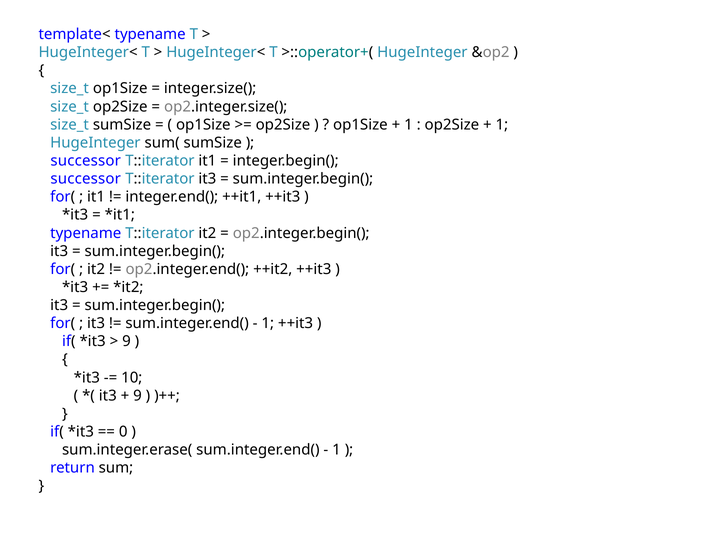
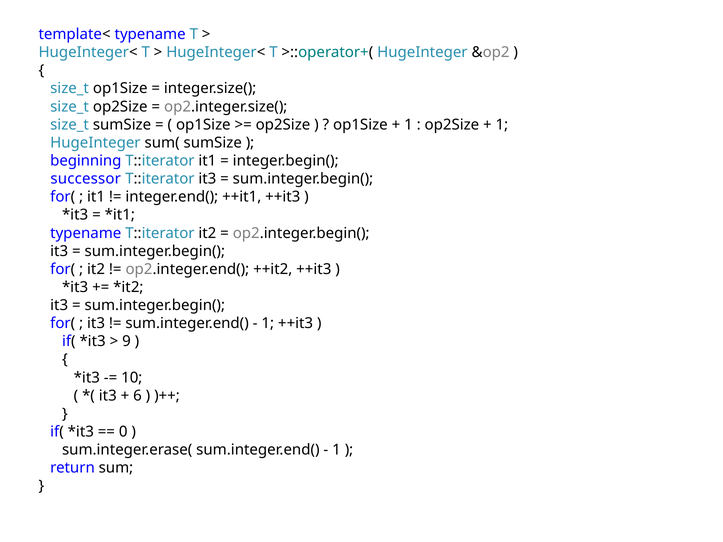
successor: successor -> beginning (86, 161)
9: 9 -> 6 (137, 396)
